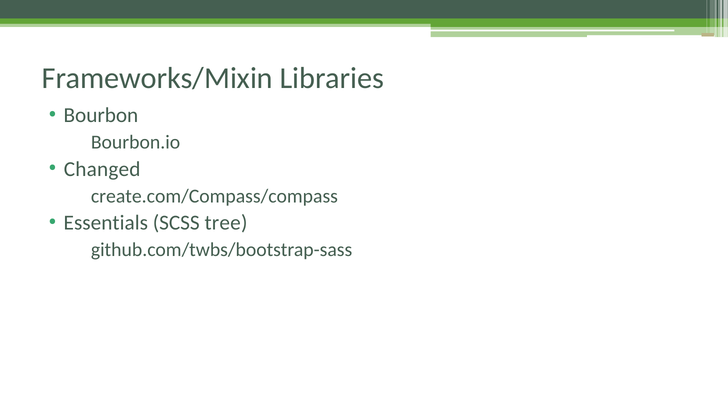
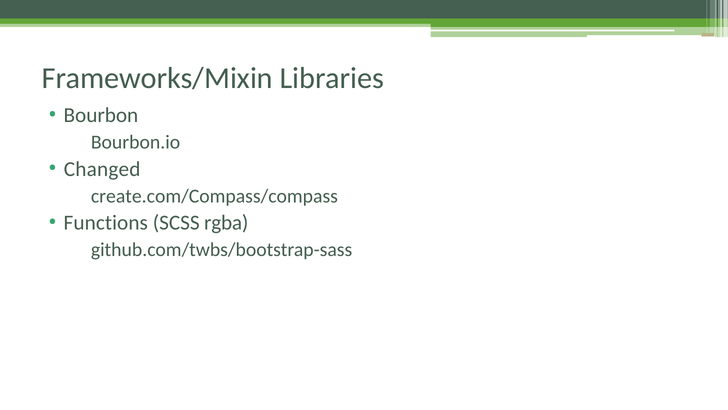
Essentials: Essentials -> Functions (106, 223)
tree: tree -> rgba (226, 223)
